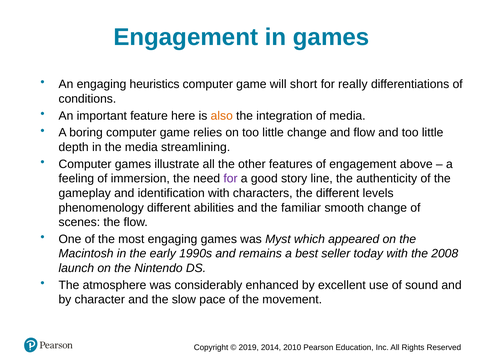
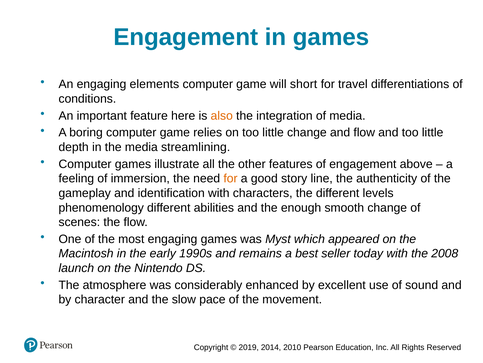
heuristics: heuristics -> elements (154, 84)
really: really -> travel (353, 84)
for colour: purple -> orange (231, 178)
familiar: familiar -> enough (301, 207)
